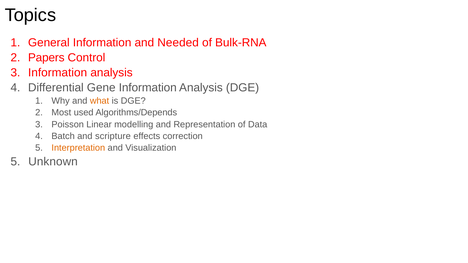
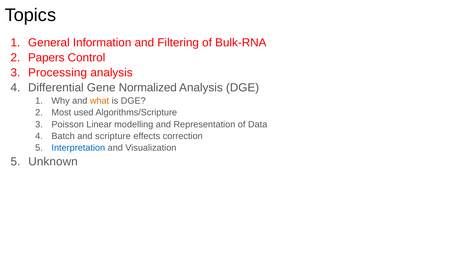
Needed: Needed -> Filtering (178, 43)
Information: Information -> Processing (58, 73)
Gene Information: Information -> Normalized (148, 88)
Algorithms/Depends: Algorithms/Depends -> Algorithms/Scripture (136, 113)
Interpretation colour: orange -> blue (78, 148)
